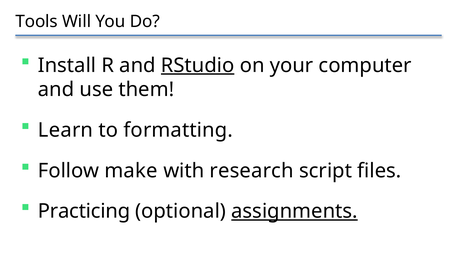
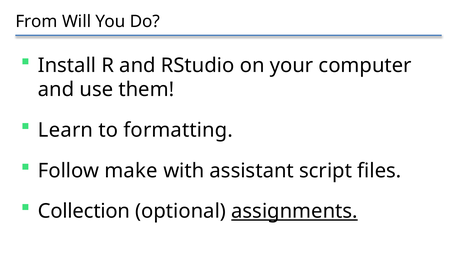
Tools: Tools -> From (37, 21)
RStudio underline: present -> none (198, 65)
research: research -> assistant (252, 171)
Practicing: Practicing -> Collection (84, 212)
